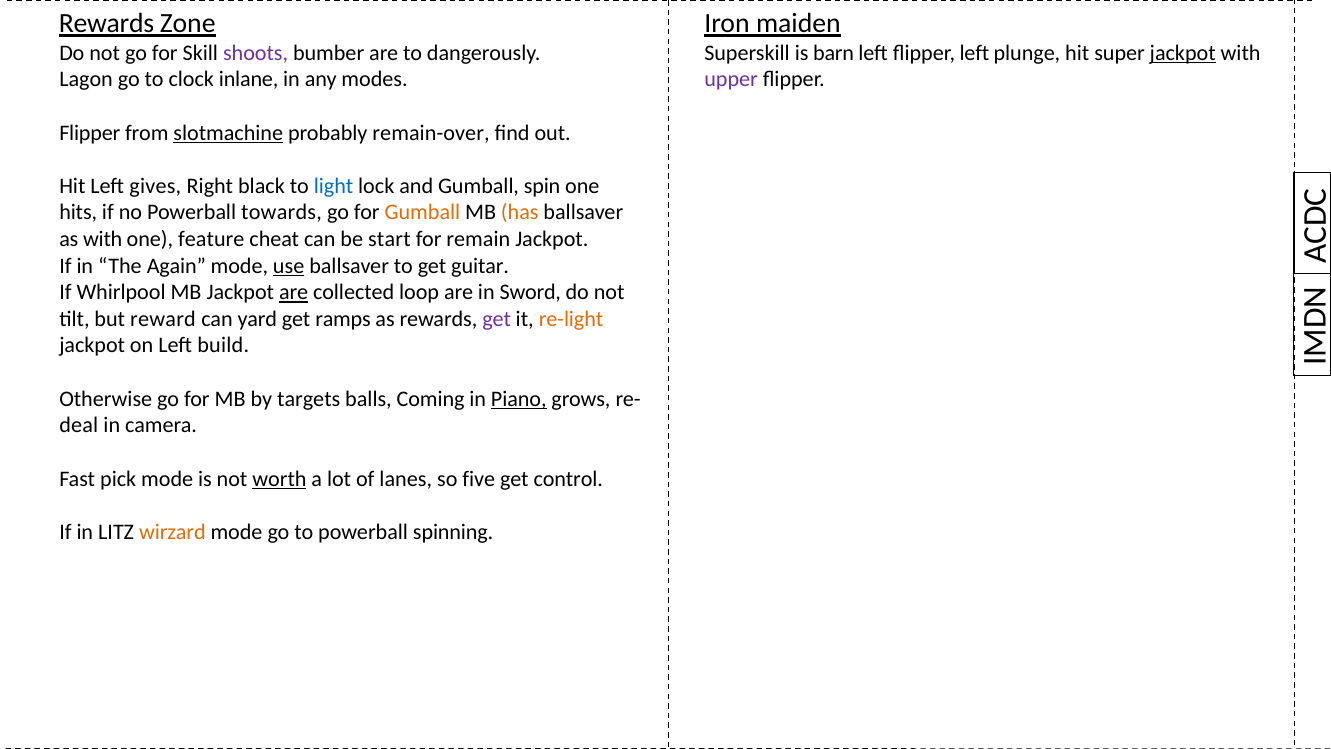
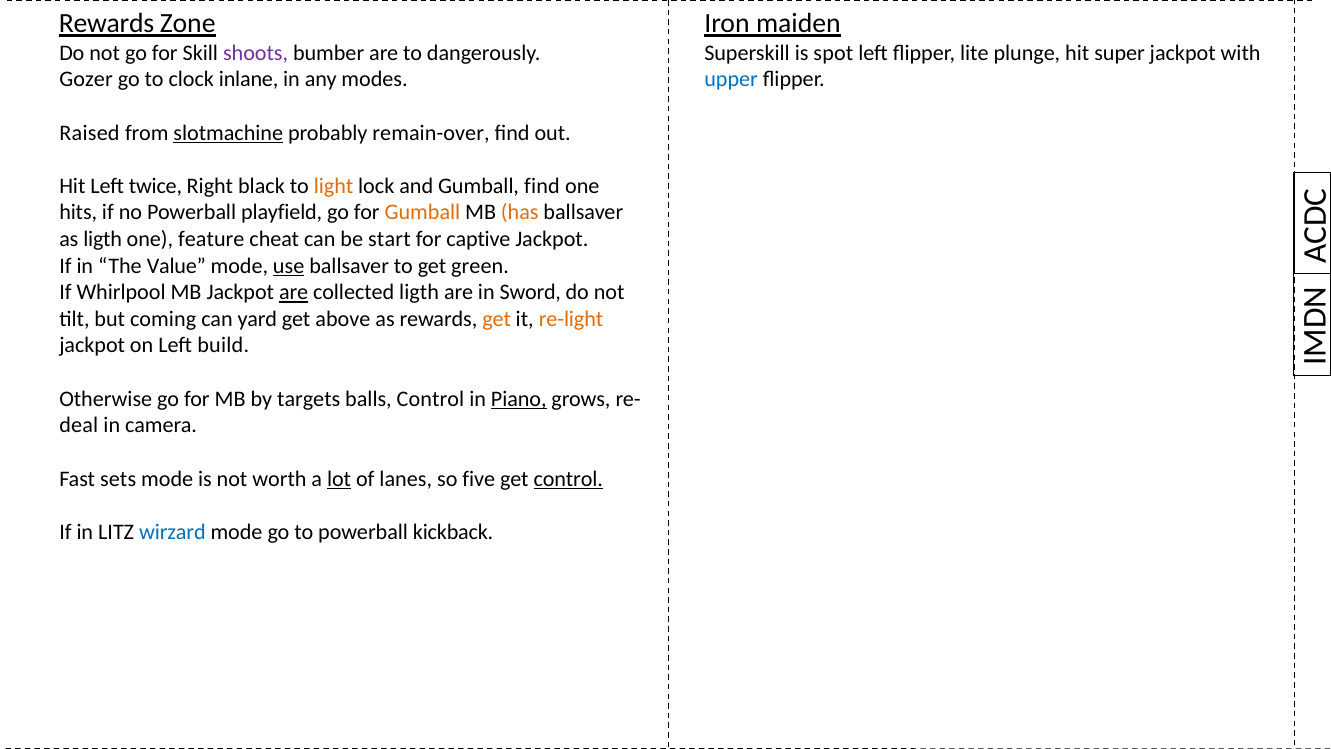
barn: barn -> spot (833, 53)
flipper left: left -> lite (974, 53)
jackpot underline: present -> none (1183, 53)
Lagon: Lagon -> Gozer (86, 79)
upper colour: purple -> blue (731, 80)
Flipper: Flipper -> Raised (90, 133)
gives: gives -> twice (155, 186)
light colour: blue -> orange (334, 186)
Gumball spin: spin -> find (542, 186)
towards: towards -> playfield (282, 212)
as with: with -> ligth (103, 239)
remain: remain -> captive (478, 239)
Again: Again -> Value (176, 266)
guitar: guitar -> green (480, 266)
collected loop: loop -> ligth (419, 292)
reward: reward -> coming (163, 319)
ramps: ramps -> above (343, 319)
get colour: purple -> orange (497, 319)
balls Coming: Coming -> Control (430, 399)
pick: pick -> sets (118, 479)
worth underline: present -> none (279, 479)
lot underline: none -> present (339, 479)
control underline: none -> present (568, 479)
wirzard colour: orange -> blue (172, 532)
spinning: spinning -> kickback (453, 532)
